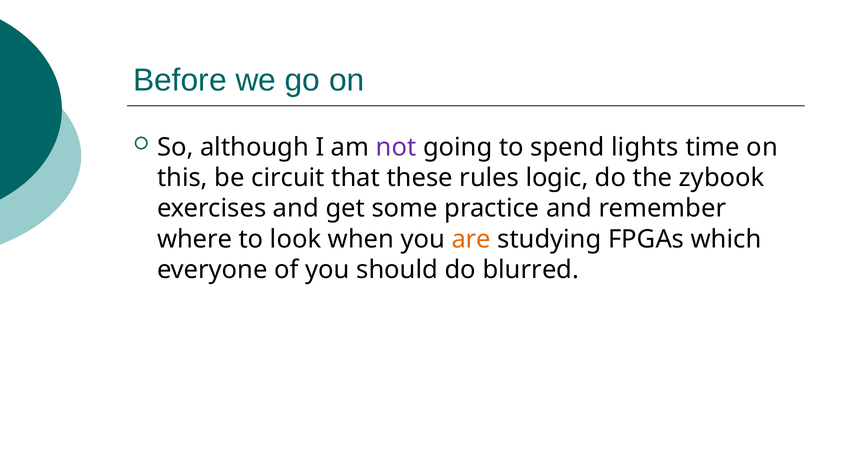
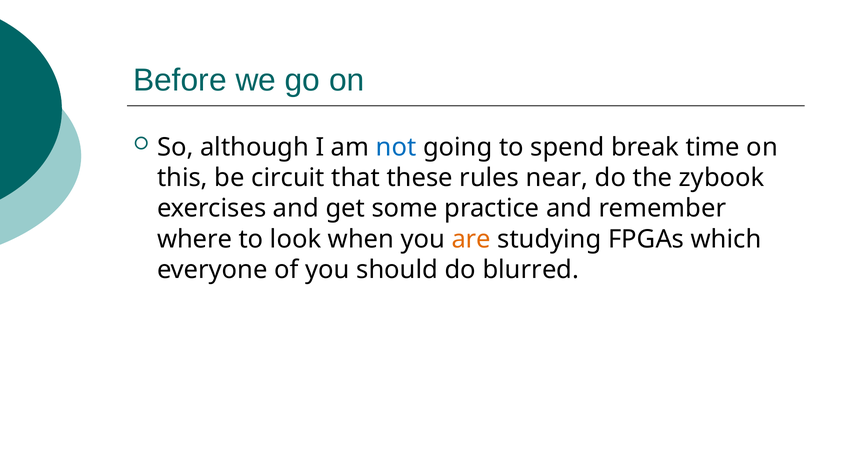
not colour: purple -> blue (396, 147)
lights: lights -> break (645, 147)
logic: logic -> near (557, 178)
